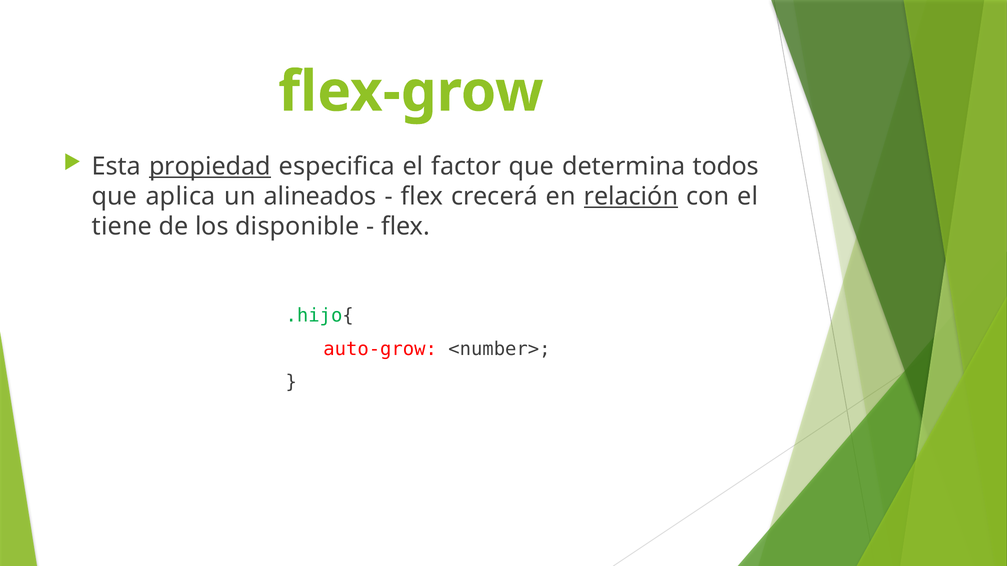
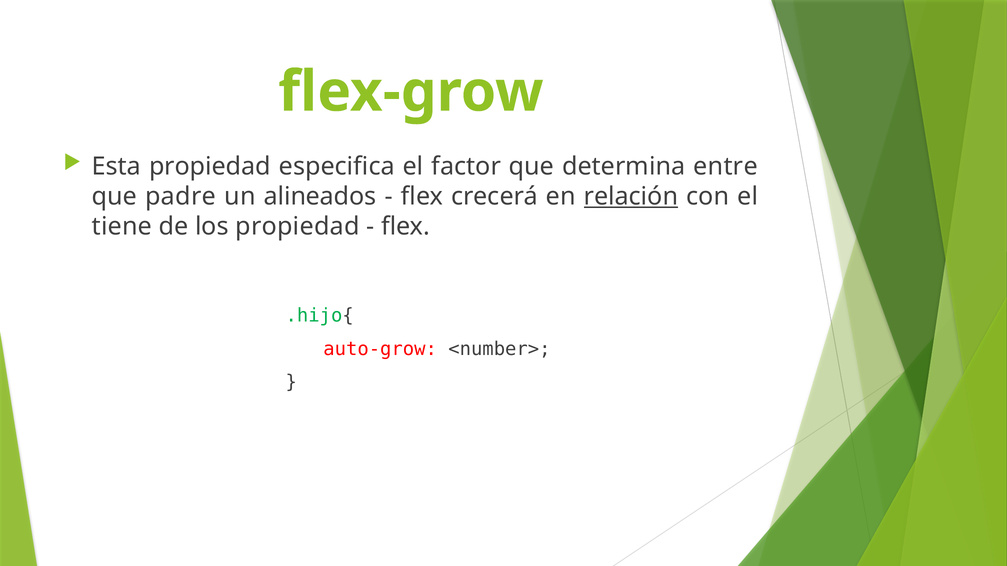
propiedad underline: present -> none (210, 166)
todos: todos -> entre (726, 166)
aplica: aplica -> padre (181, 197)
los disponible: disponible -> propiedad (297, 227)
